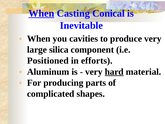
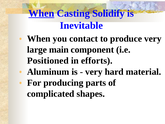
Conical: Conical -> Solidify (109, 13)
cavities: cavities -> contact (84, 39)
silica: silica -> main (59, 50)
hard underline: present -> none (114, 72)
